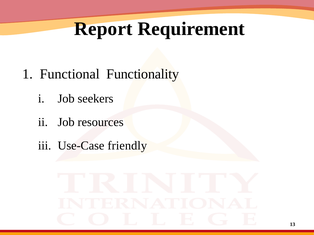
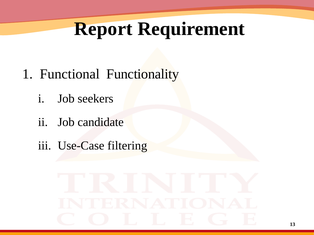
resources: resources -> candidate (101, 122)
friendly: friendly -> filtering (127, 146)
